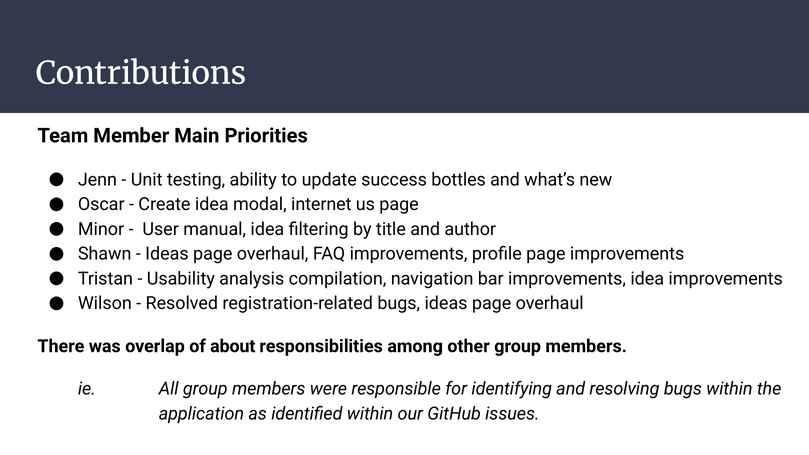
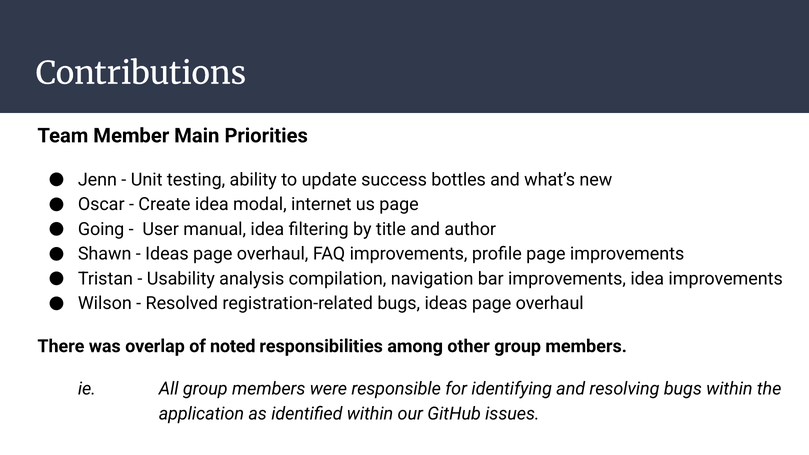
Minor: Minor -> Going (101, 229)
about: about -> noted (233, 346)
